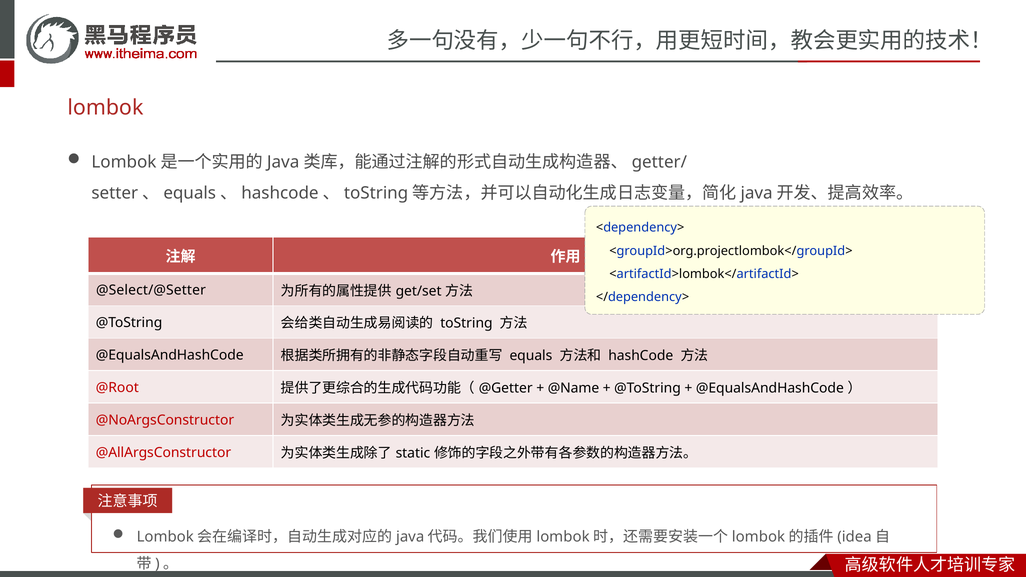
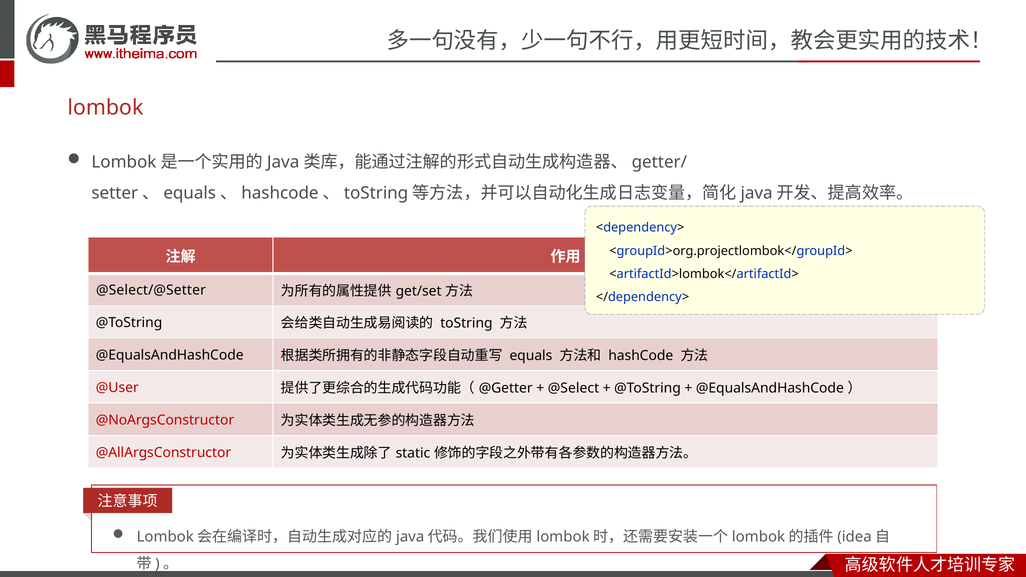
@Root: @Root -> @User (117, 388)
@Name: @Name -> @Select (573, 388)
